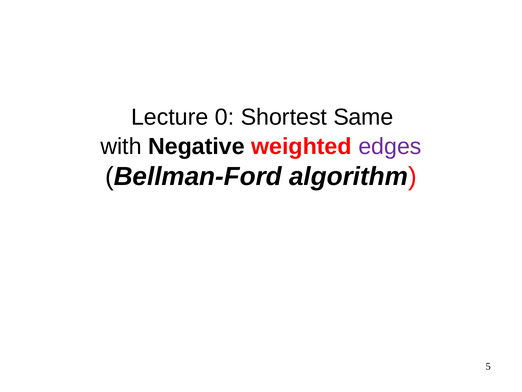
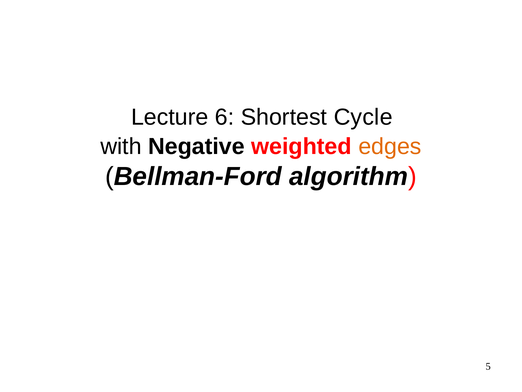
0: 0 -> 6 (225, 117)
Same: Same -> Cycle (363, 117)
edges colour: purple -> orange (390, 146)
